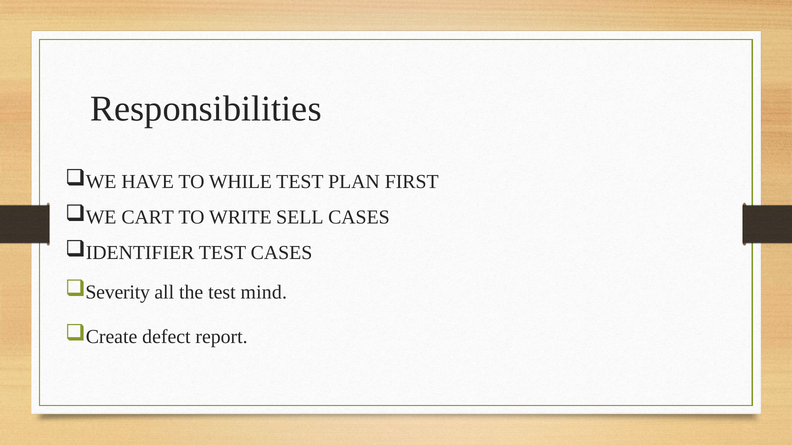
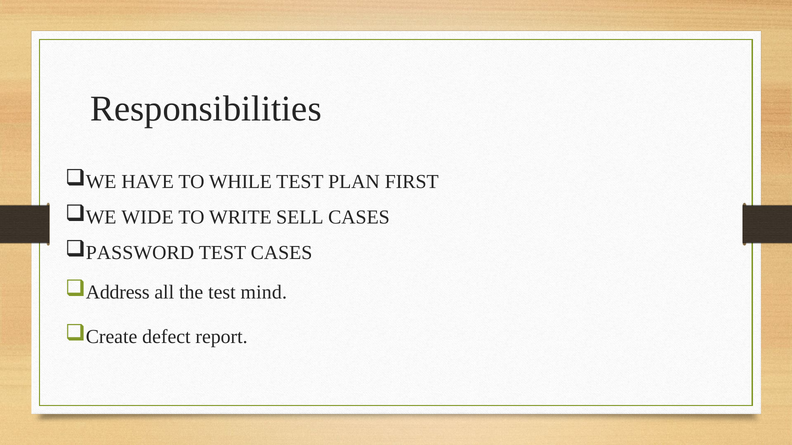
CART: CART -> WIDE (148, 218)
IDENTIFIER: IDENTIFIER -> PASSWORD (140, 253)
Severity: Severity -> Address (118, 293)
